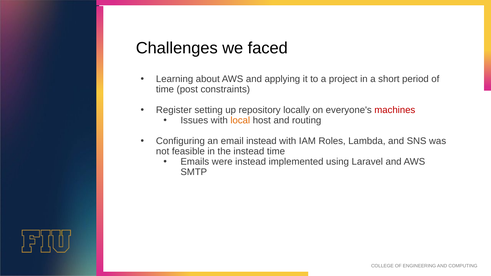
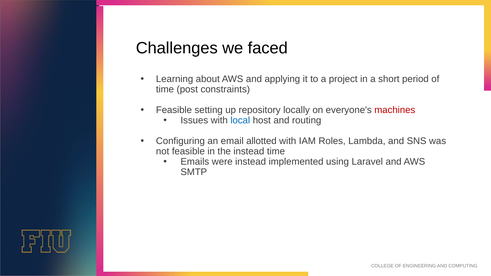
Register: Register -> Feasible (174, 110)
local colour: orange -> blue (240, 120)
email instead: instead -> allotted (261, 141)
